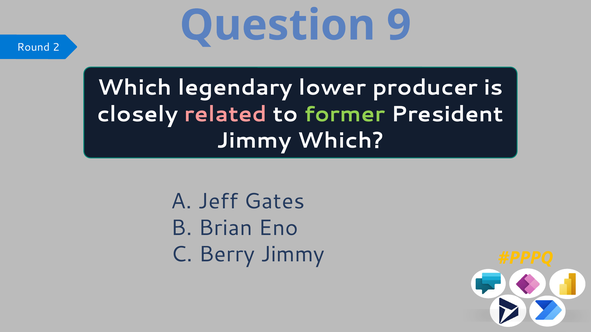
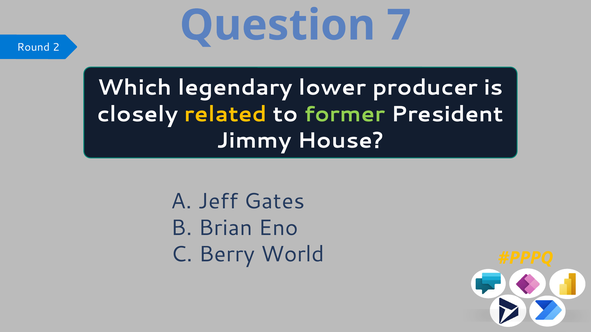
9: 9 -> 7 (399, 25)
related colour: pink -> yellow (226, 114)
Jimmy Which: Which -> House (341, 141)
Berry Jimmy: Jimmy -> World (293, 255)
